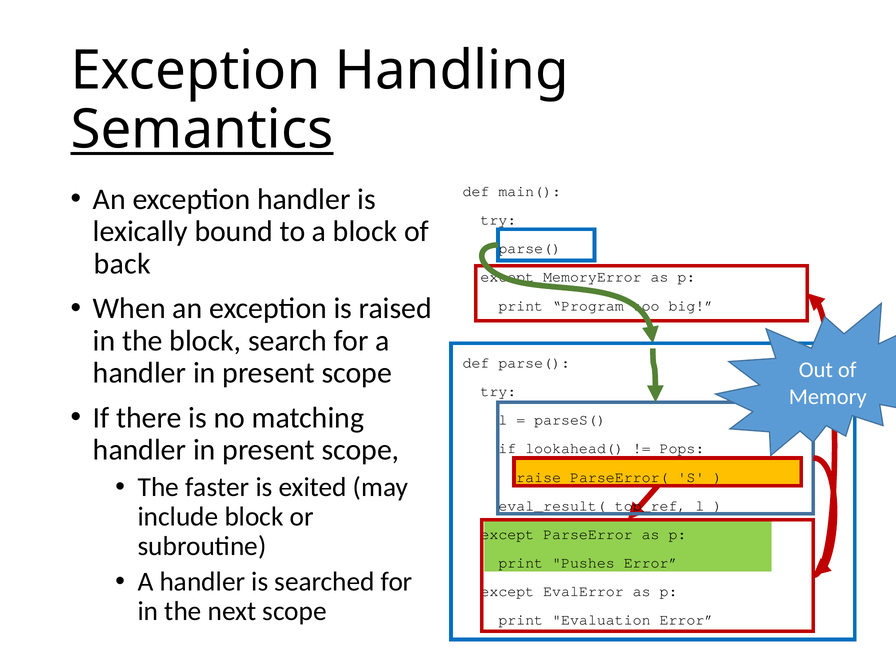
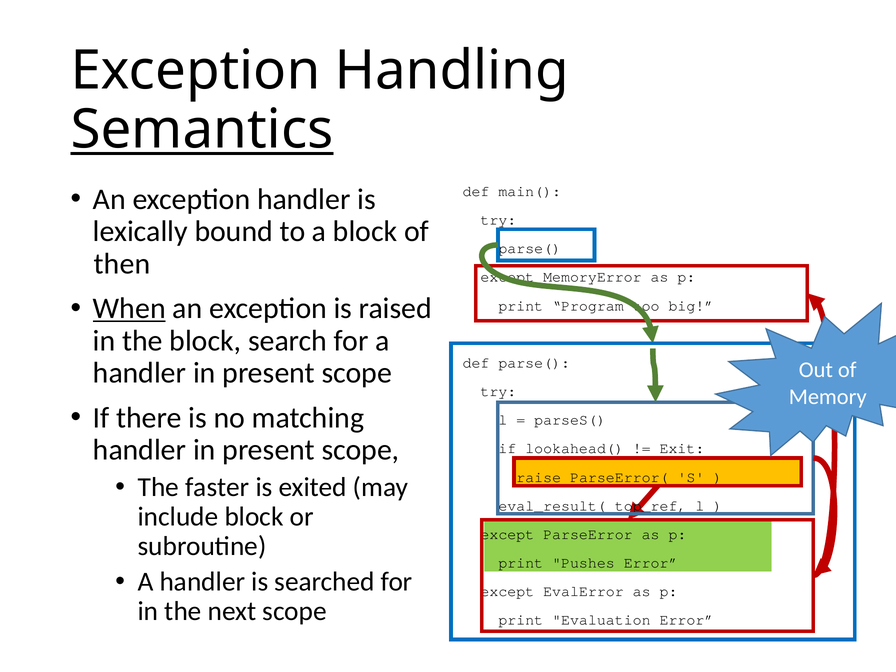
back: back -> then (122, 264)
When underline: none -> present (129, 309)
Pops: Pops -> Exit (682, 449)
